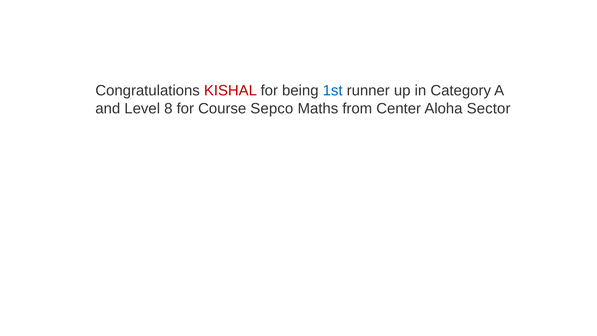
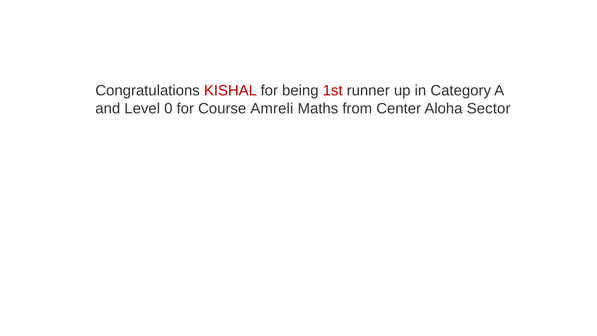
1st colour: blue -> red (333, 91)
8: 8 -> 0 (168, 108)
Sepco: Sepco -> Amreli (272, 108)
